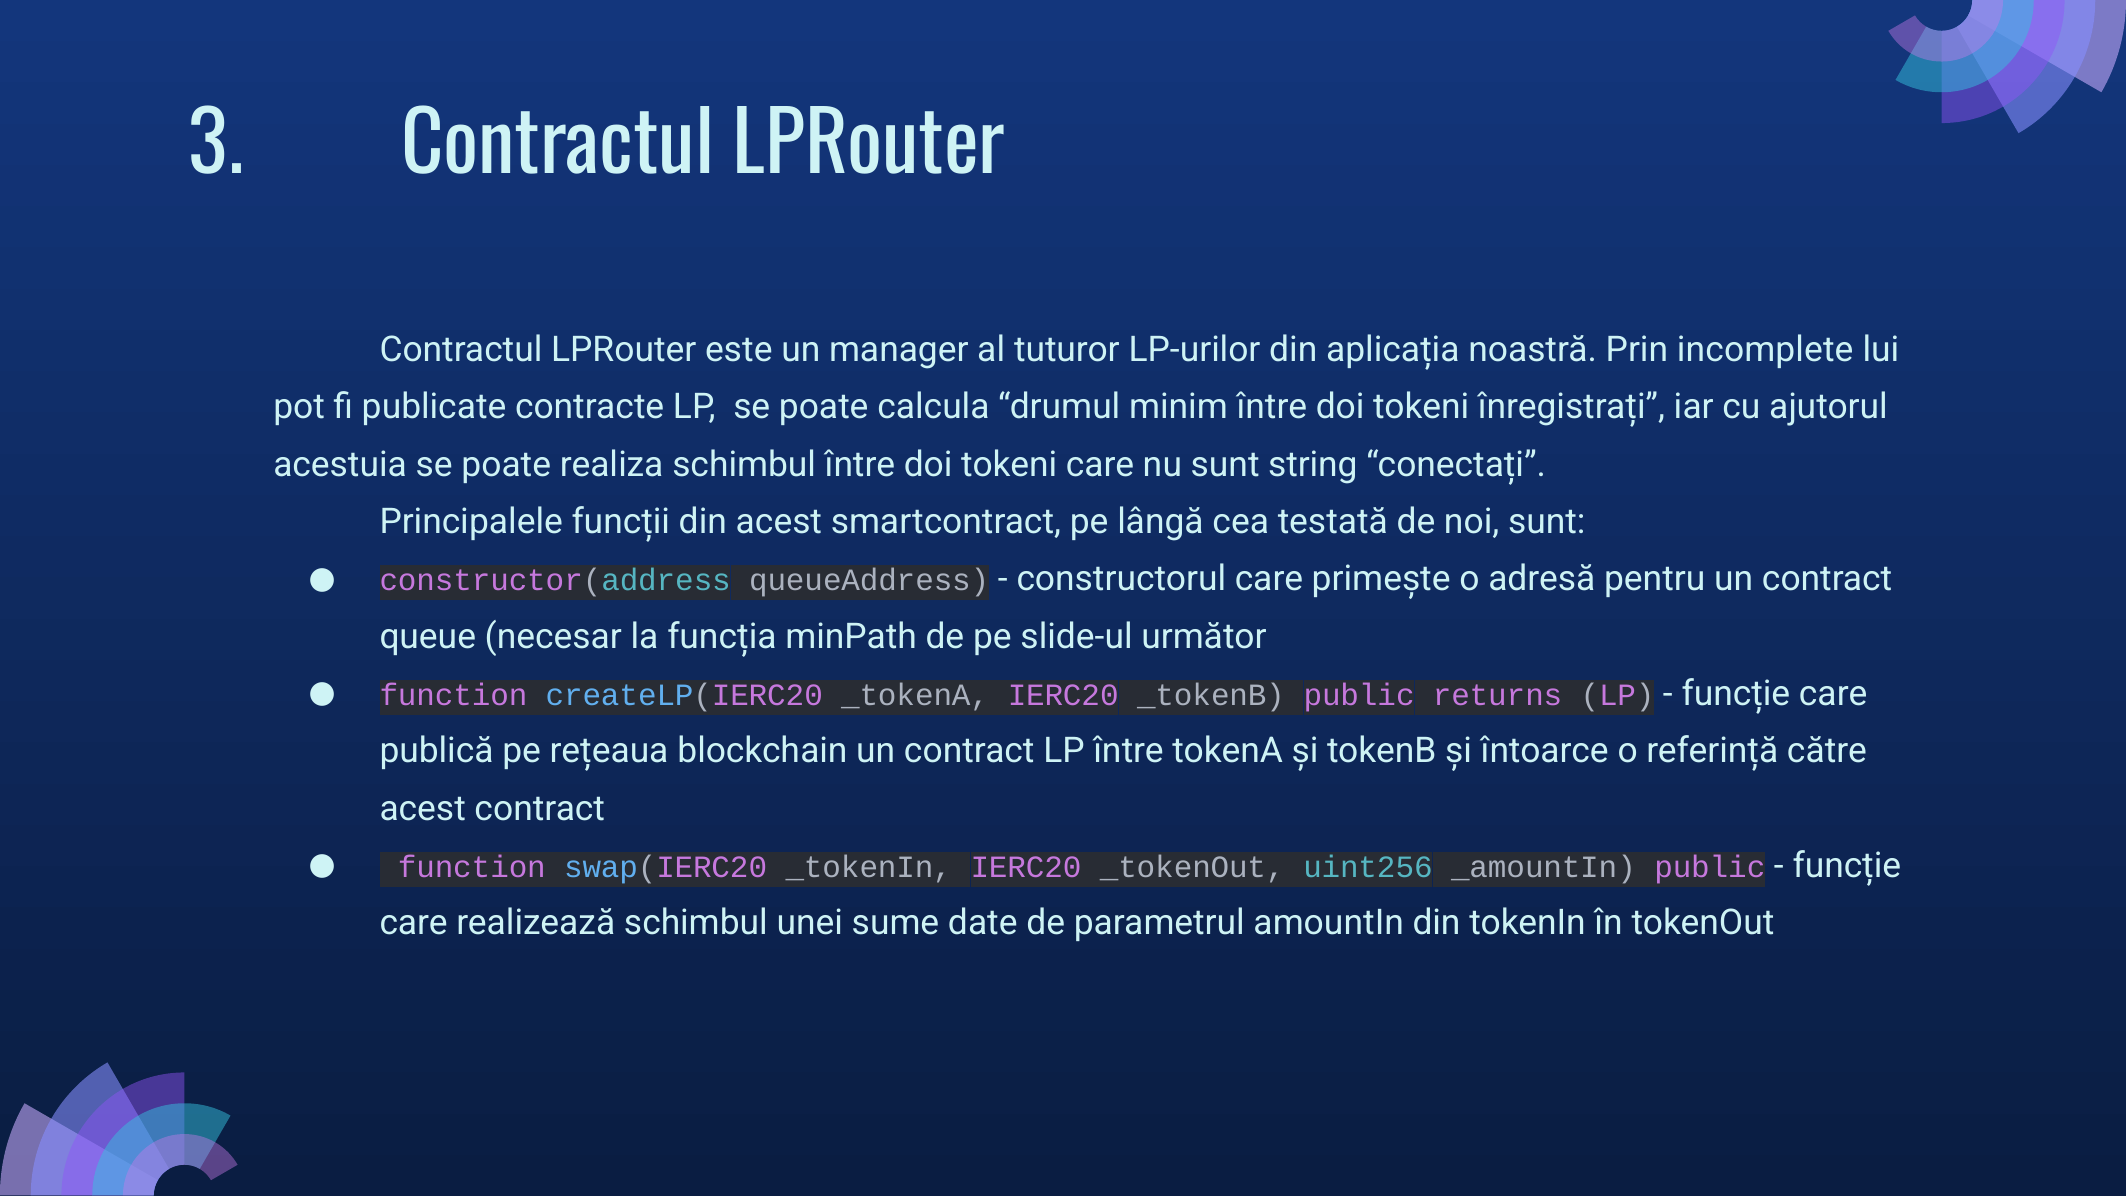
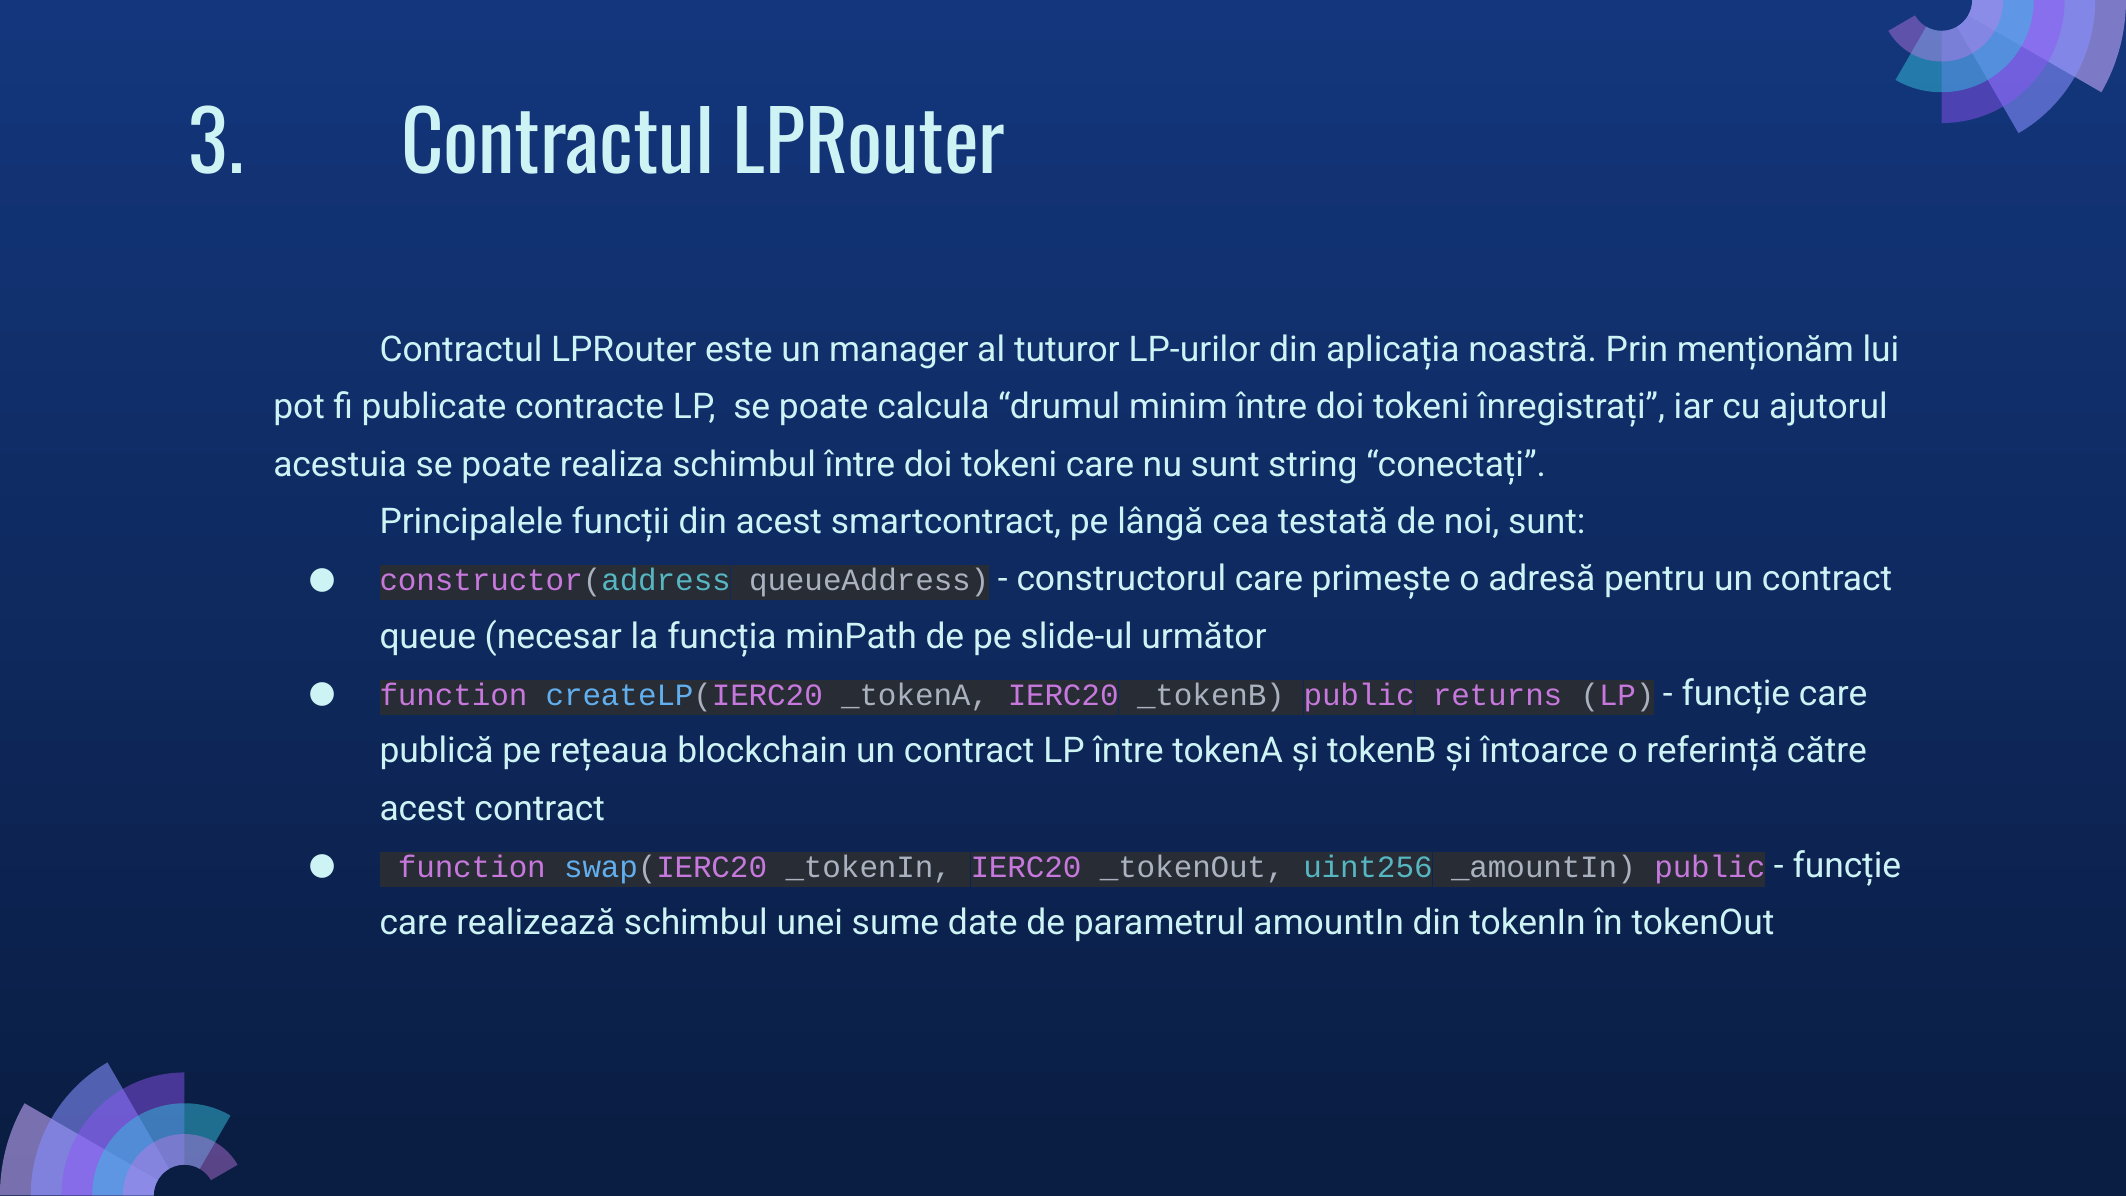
incomplete: incomplete -> menționăm (1765, 350)
